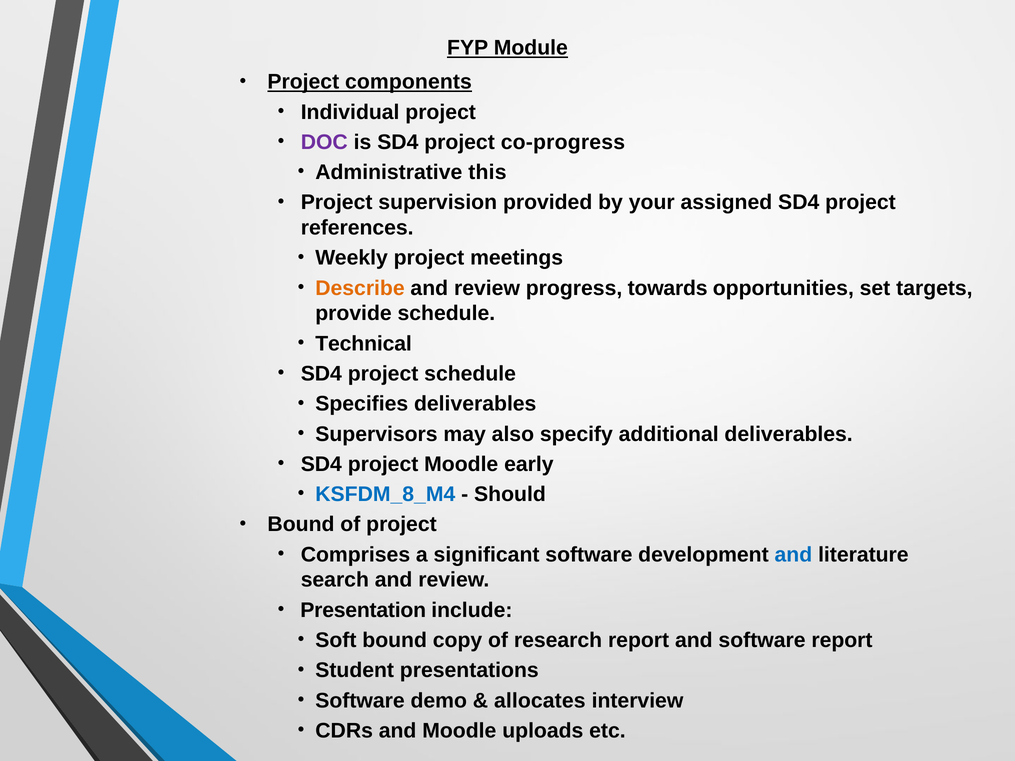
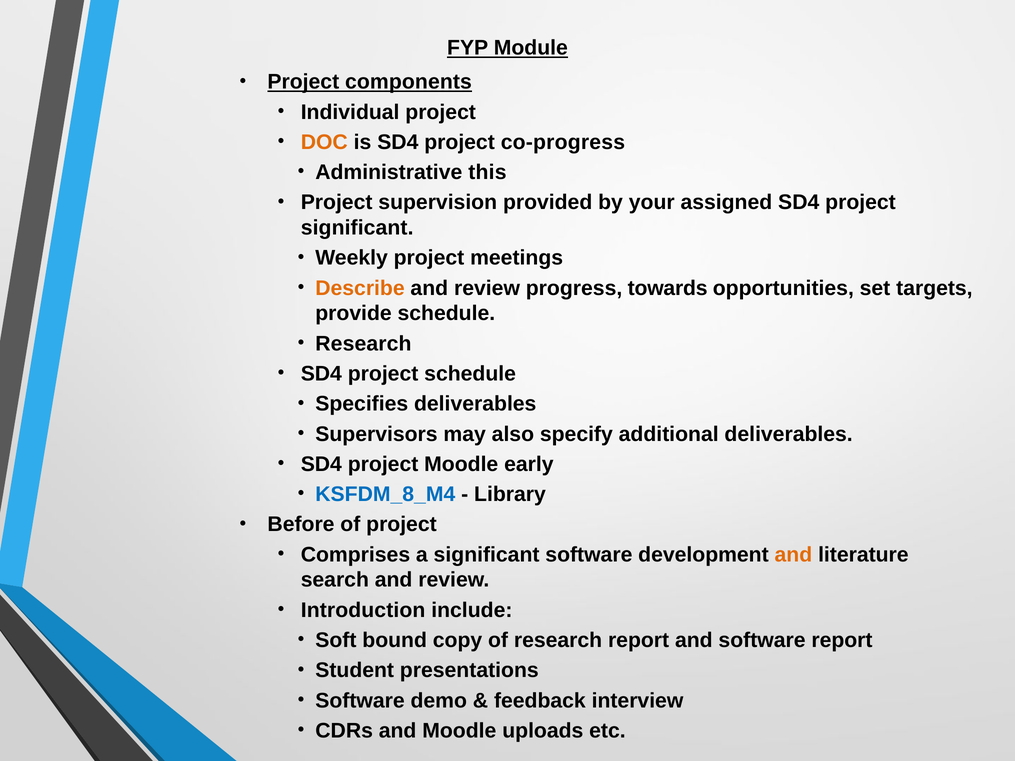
DOC colour: purple -> orange (324, 142)
references: references -> significant (357, 228)
Technical: Technical -> Research (363, 344)
Should: Should -> Library (510, 494)
Bound: Bound -> Before (301, 525)
and colour: blue -> orange (793, 555)
Presentation: Presentation -> Introduction (363, 610)
allocates: allocates -> feedback (540, 701)
